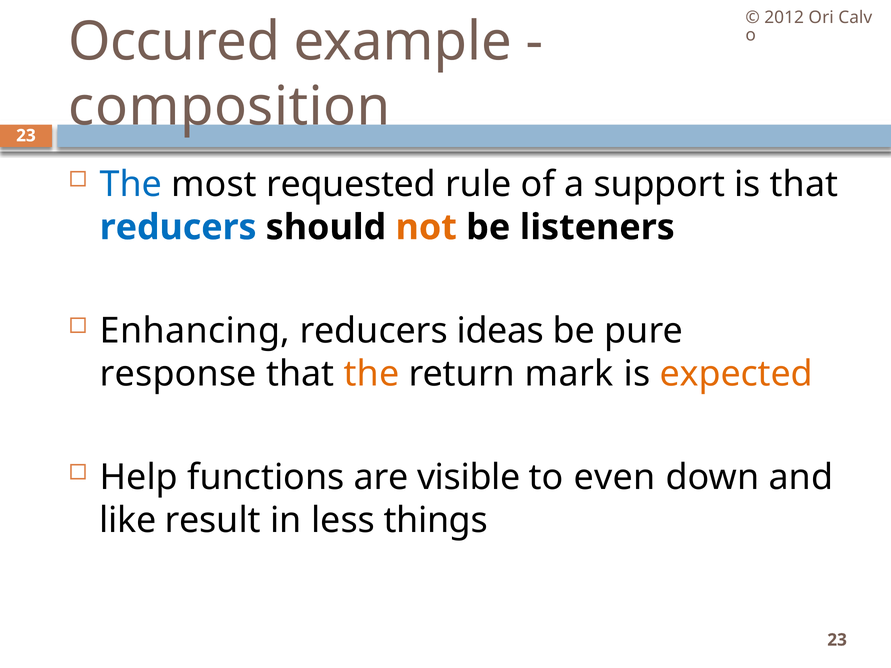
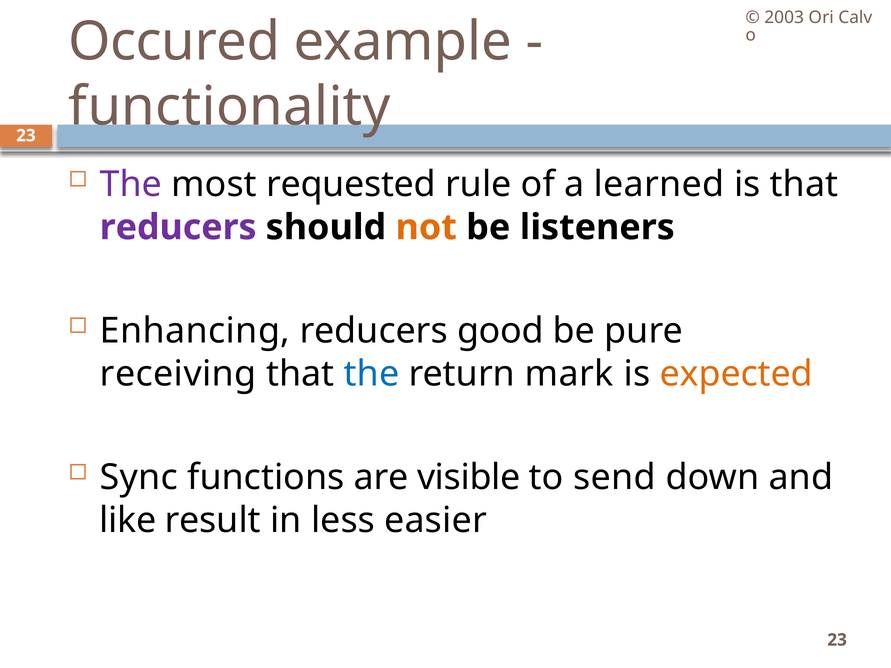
2012: 2012 -> 2003 (784, 18)
composition: composition -> functionality (230, 107)
The colour: blue -> purple (131, 184)
support: support -> learned (659, 184)
reducers colour: blue -> purple (178, 227)
ideas: ideas -> good (500, 331)
response: response -> receiving (178, 374)
the colour: orange -> blue (372, 374)
Help: Help -> Sync (139, 477)
even: even -> send (615, 477)
things: things -> easier (436, 521)
